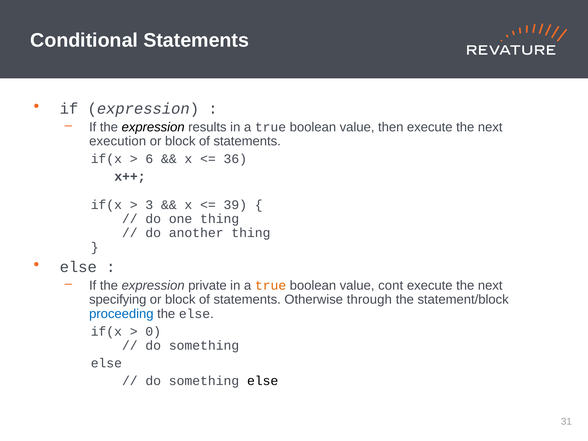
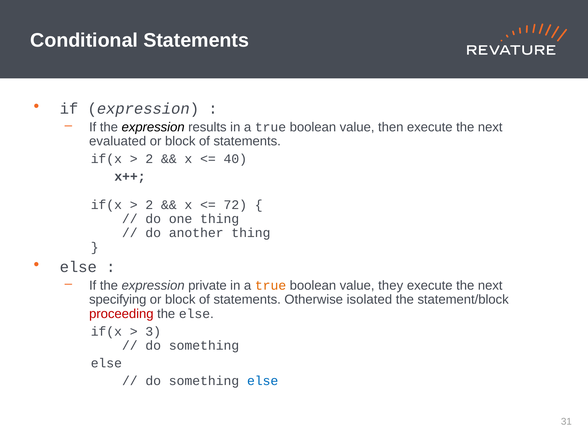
execution: execution -> evaluated (118, 141)
6: 6 -> 2 (149, 159)
36: 36 -> 40 (235, 159)
3: 3 -> 2 (149, 205)
39: 39 -> 72 (235, 205)
cont: cont -> they (391, 286)
through: through -> isolated (369, 300)
proceeding colour: blue -> red (121, 314)
0: 0 -> 3 (153, 331)
else colour: black -> blue (263, 381)
